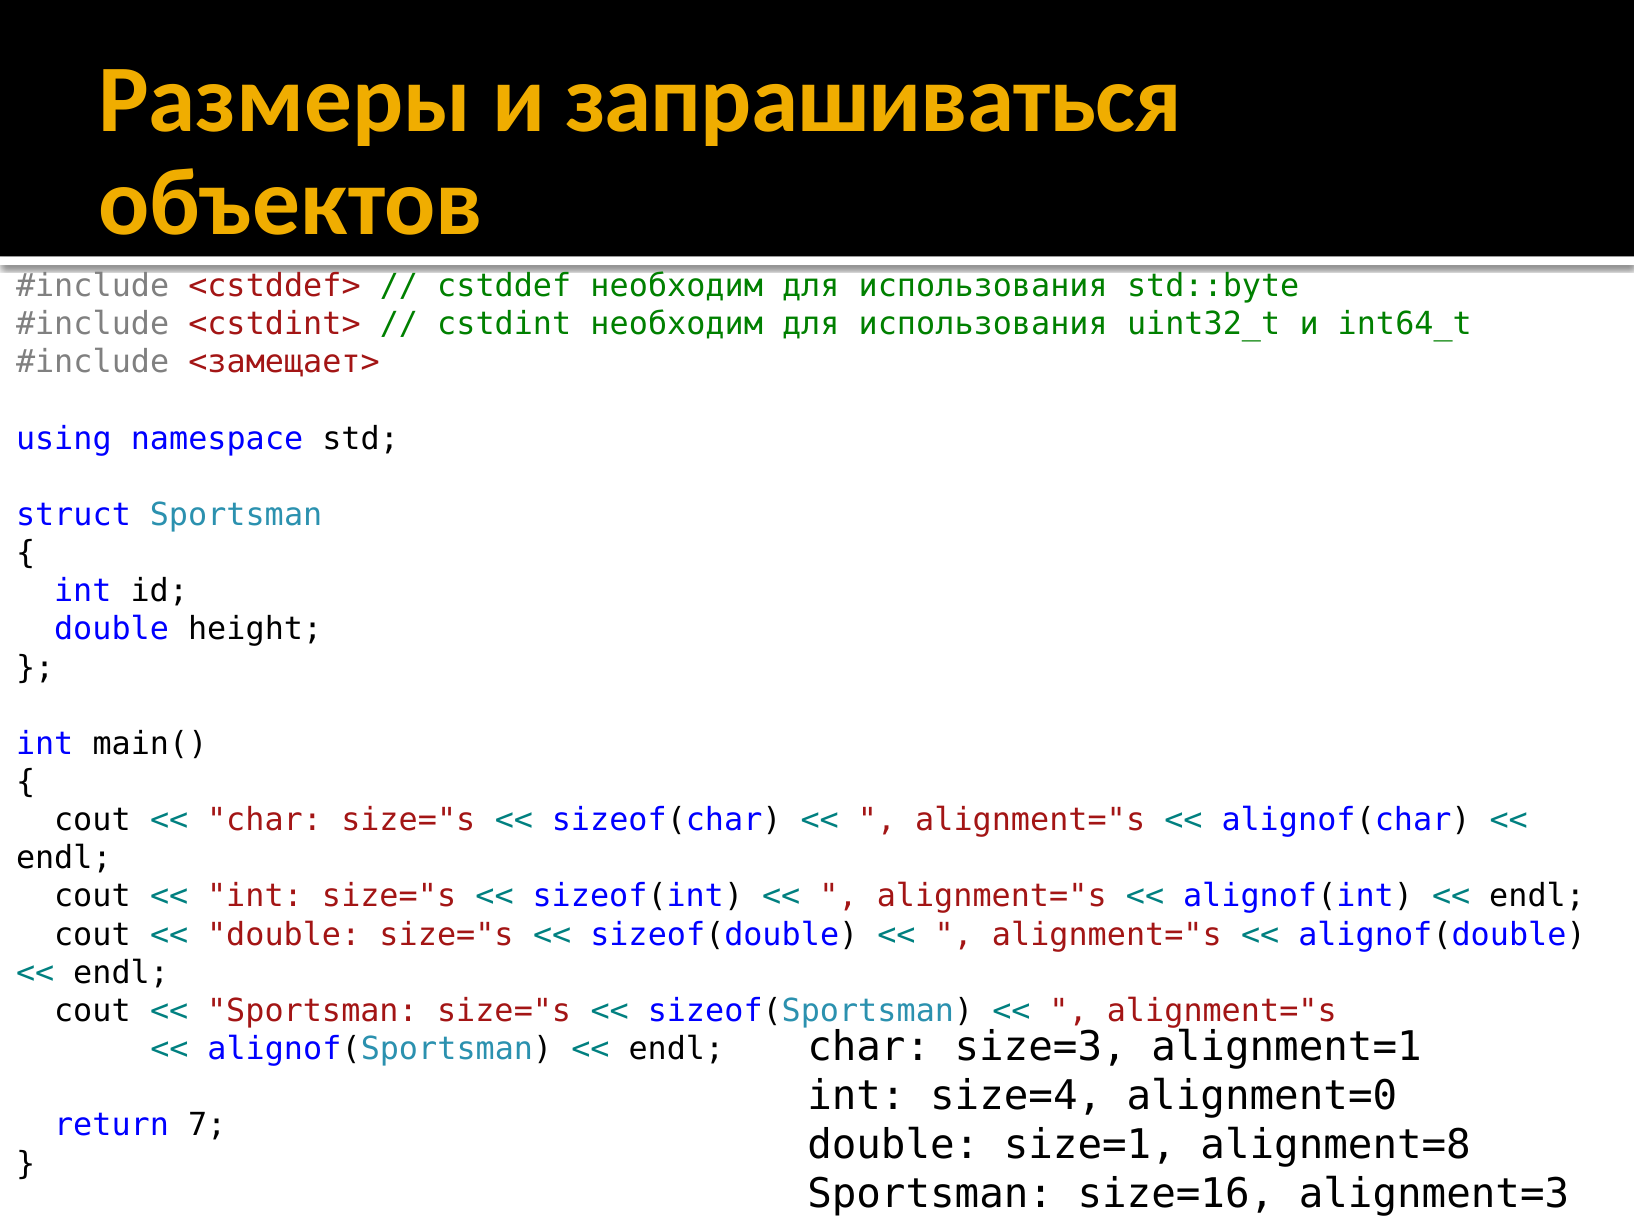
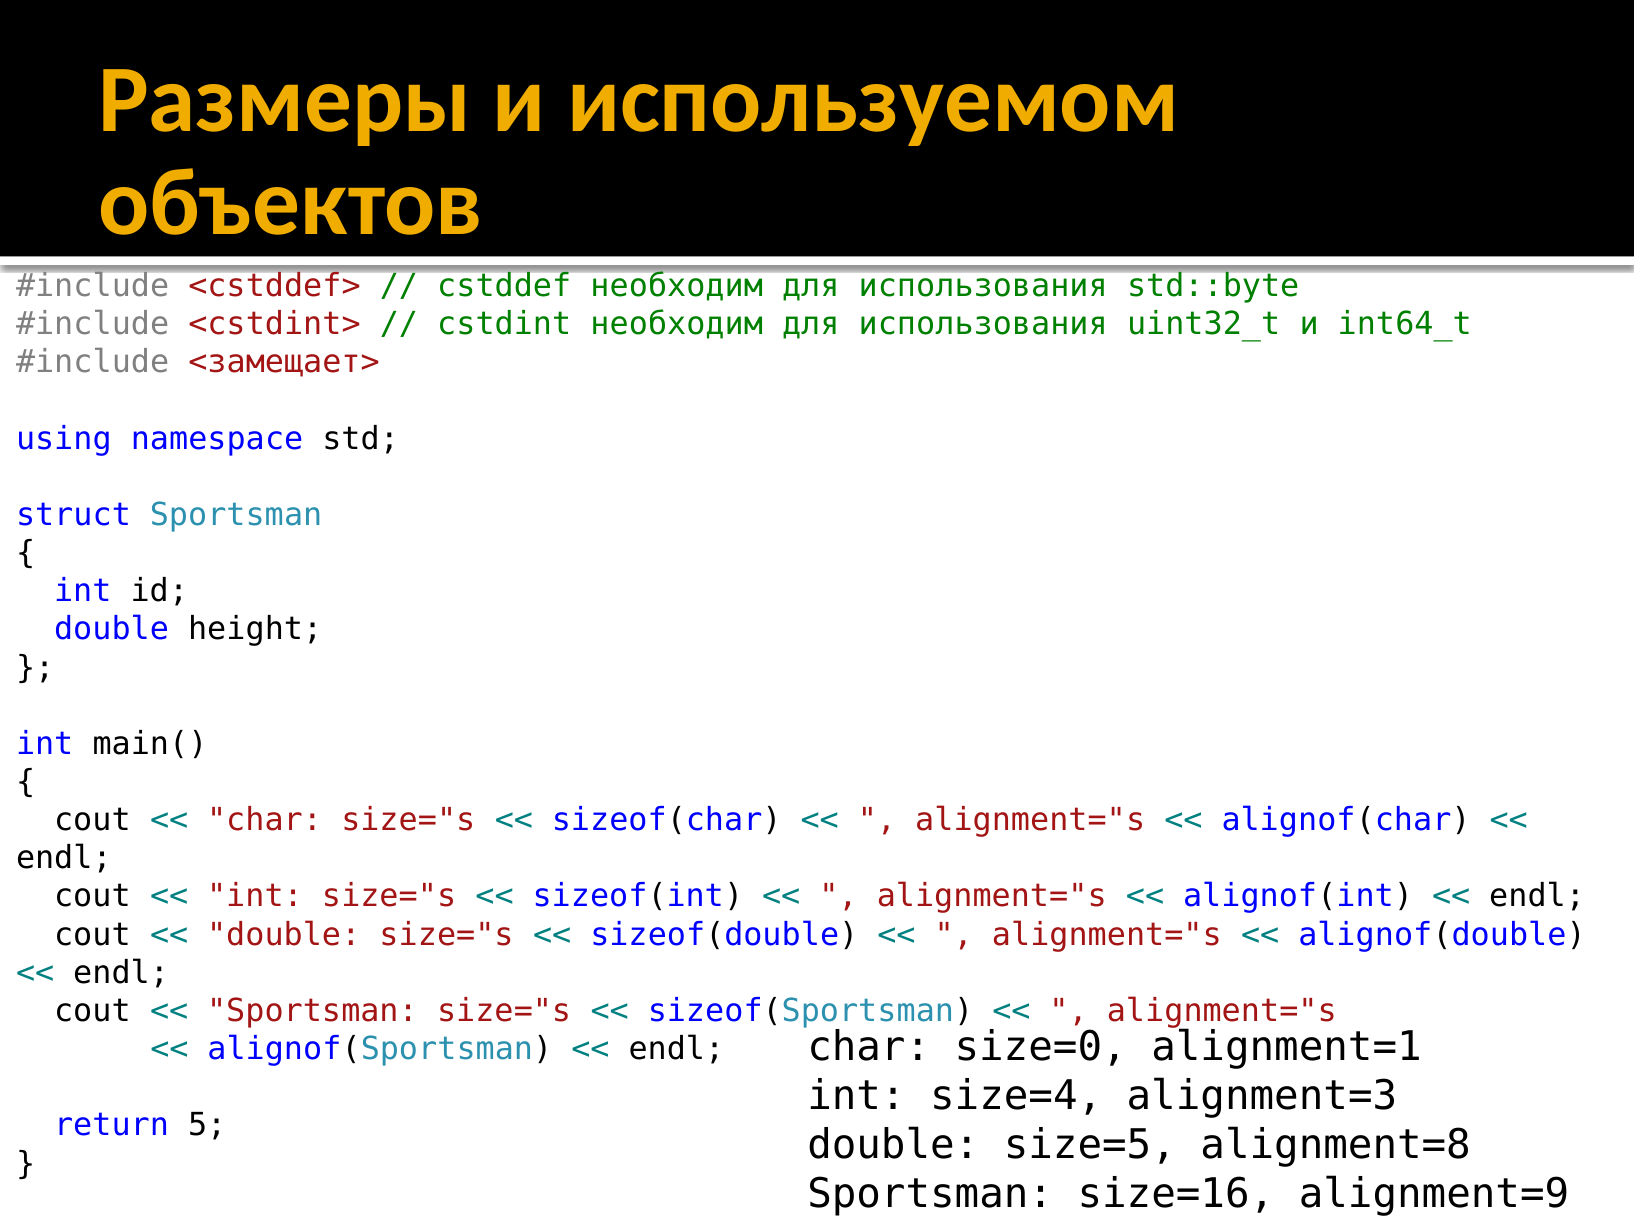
запрашиваться: запрашиваться -> используемом (873, 100)
size=3: size=3 -> size=0 (1041, 1046)
alignment=0: alignment=0 -> alignment=3 (1262, 1095)
7: 7 -> 5 (207, 1125)
size=1: size=1 -> size=5 (1090, 1144)
alignment=3: alignment=3 -> alignment=9 (1434, 1193)
